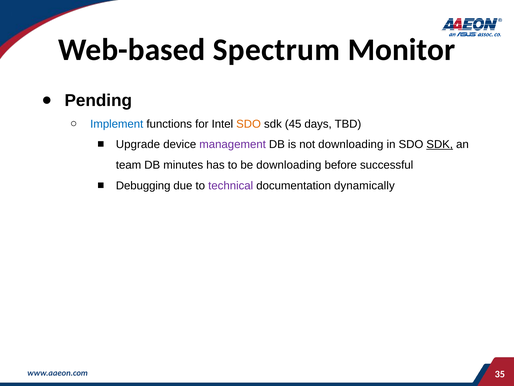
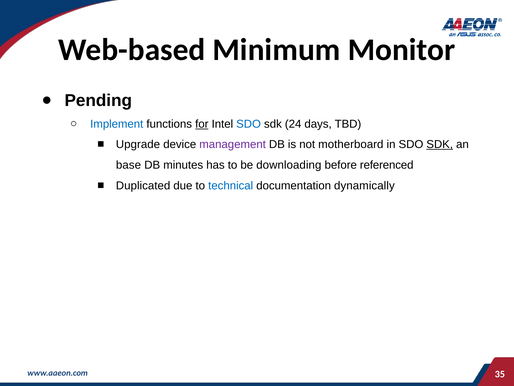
Spectrum: Spectrum -> Minimum (276, 50)
for underline: none -> present (202, 124)
SDO colour: orange -> blue (249, 124)
45: 45 -> 24 (293, 124)
not downloading: downloading -> motherboard (351, 144)
team: team -> base (128, 165)
successful: successful -> referenced (387, 165)
Debugging: Debugging -> Duplicated (143, 185)
technical colour: purple -> blue (231, 185)
